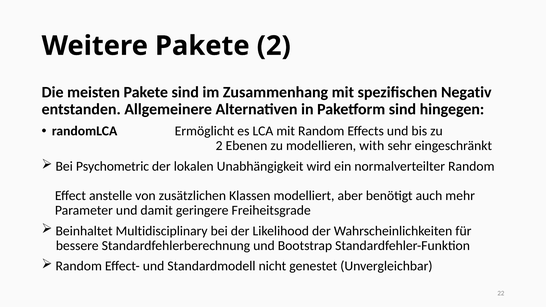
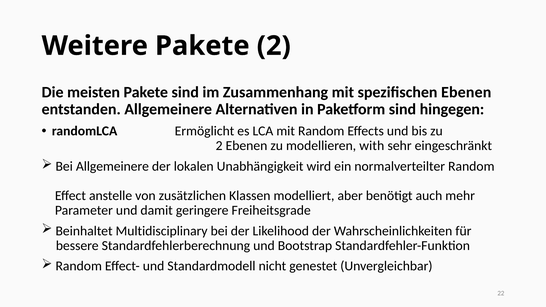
spezifischen Negativ: Negativ -> Ebenen (466, 92)
Bei Psychometric: Psychometric -> Allgemeinere (112, 166)
